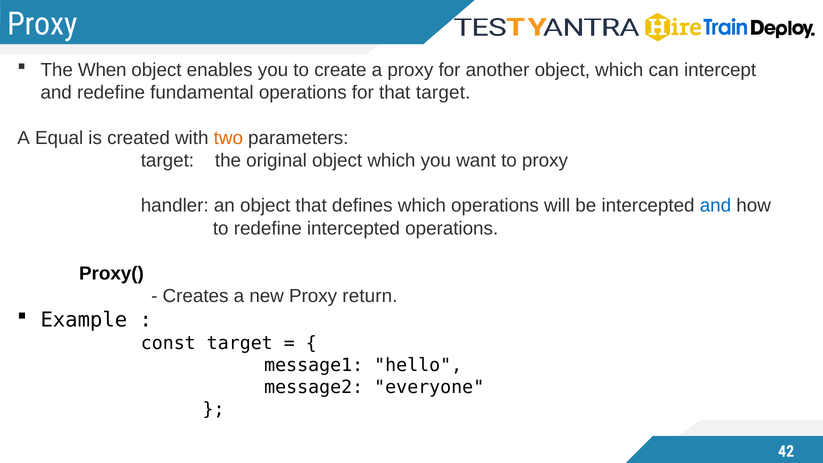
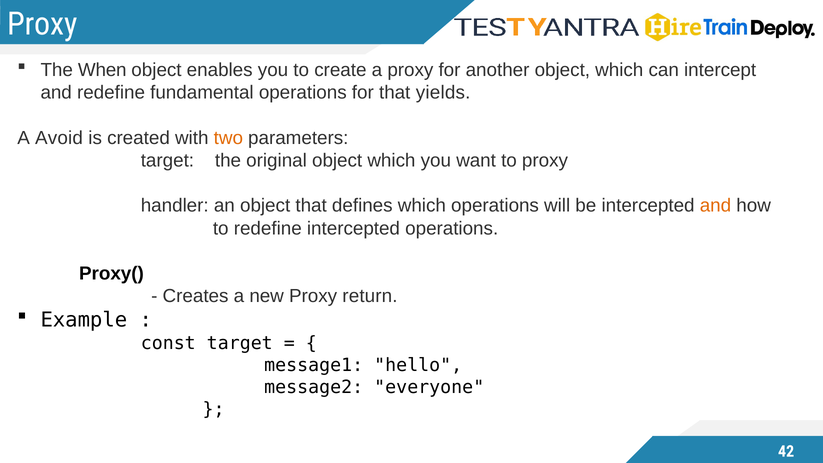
that target: target -> yields (443, 93)
Equal: Equal -> Avoid (59, 138)
and colour: blue -> orange (715, 206)
